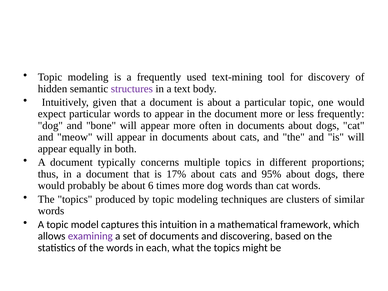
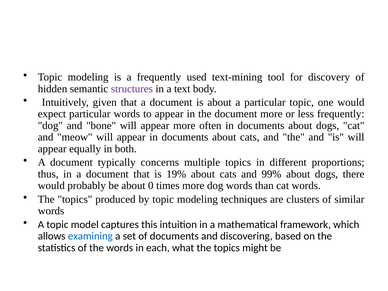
17%: 17% -> 19% (176, 174)
95%: 95% -> 99% (271, 174)
6: 6 -> 0 (151, 186)
examining colour: purple -> blue (90, 236)
